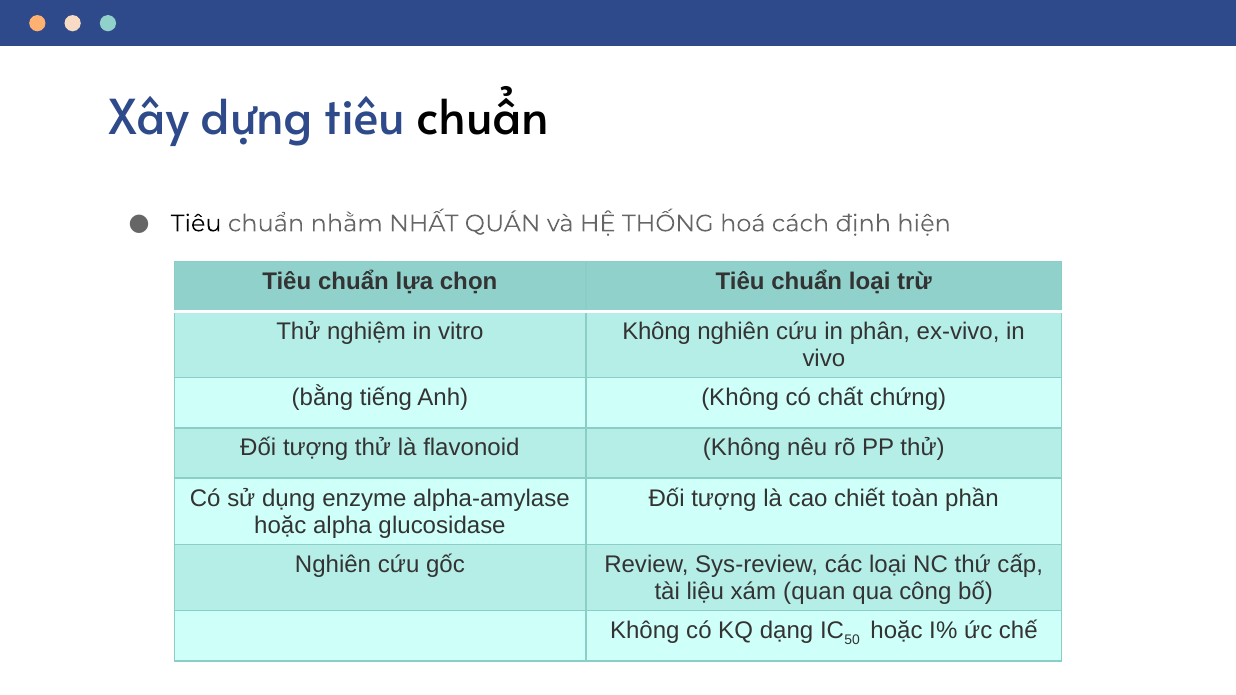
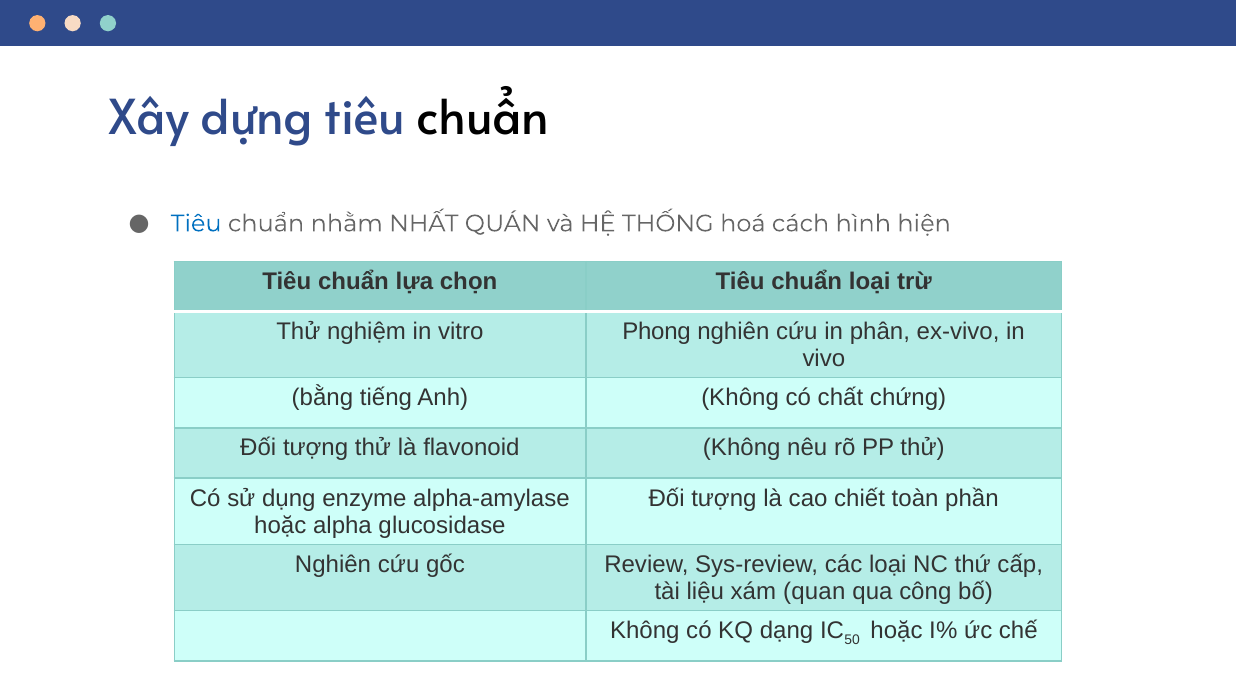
Tiêu colour: black -> blue (196, 224)
định: định -> hình (863, 224)
vitro Không: Không -> Phong (657, 332)
